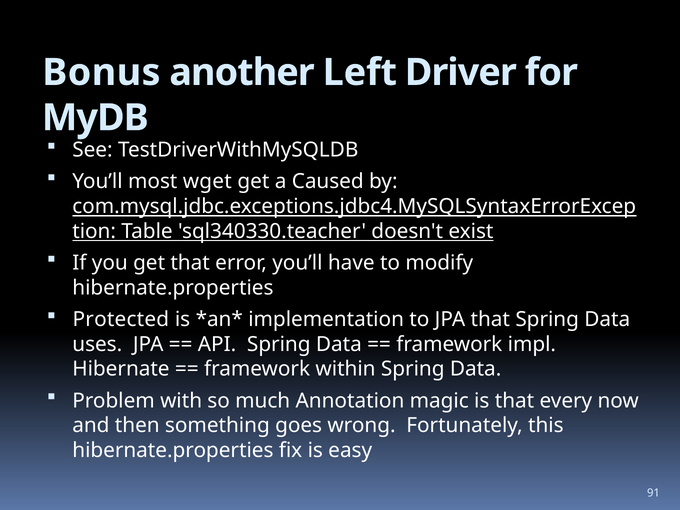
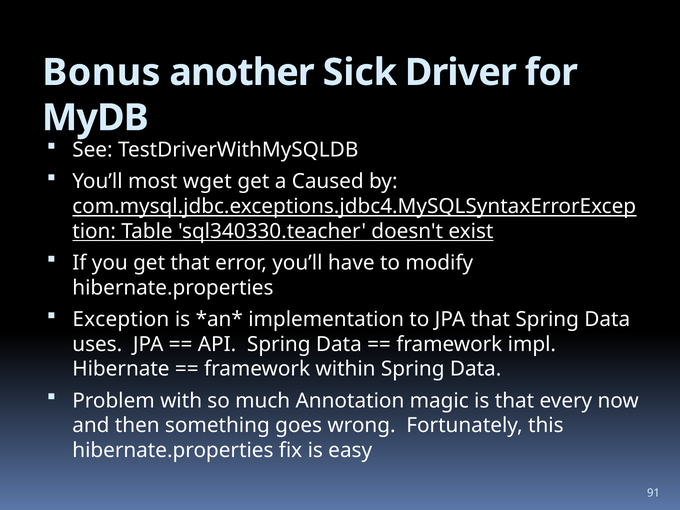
Left: Left -> Sick (360, 72)
Protected: Protected -> Exception (121, 319)
